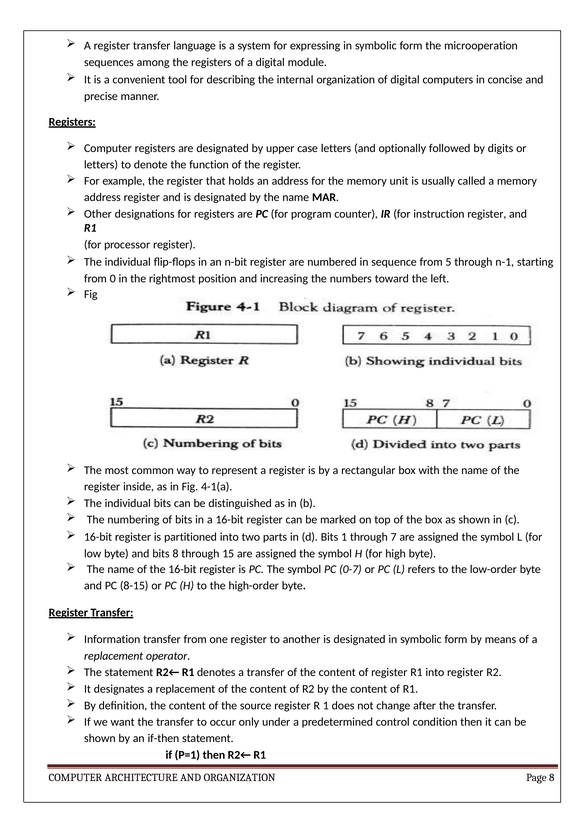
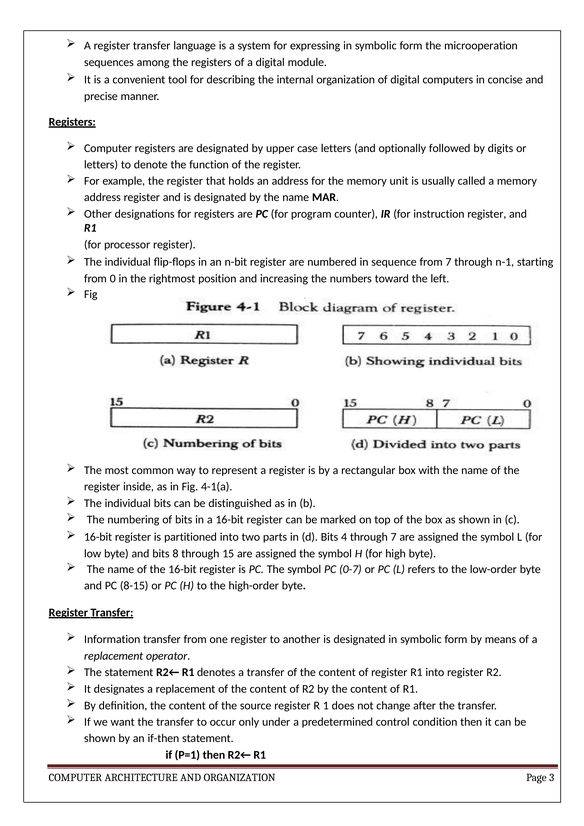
from 5: 5 -> 7 (448, 262)
Bits 1: 1 -> 4 (344, 537)
Page 8: 8 -> 3 (552, 778)
